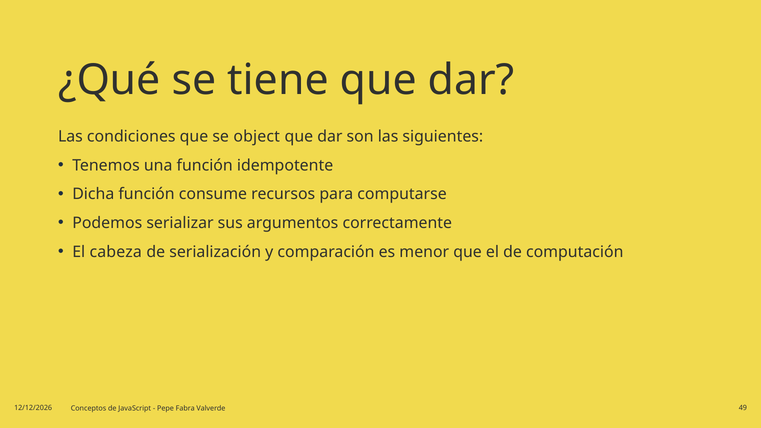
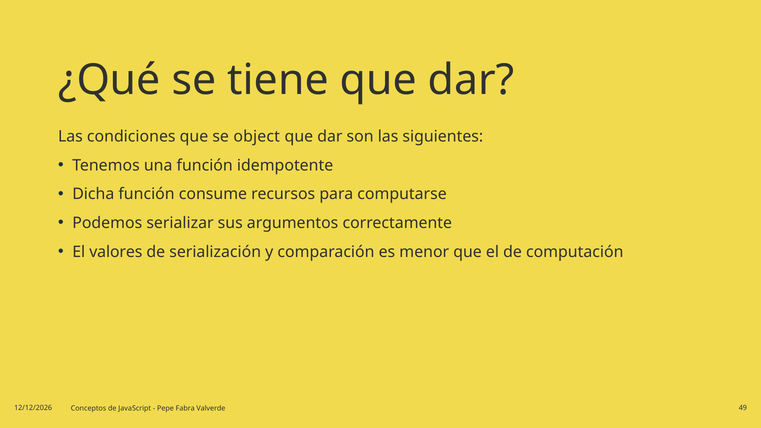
cabeza: cabeza -> valores (116, 252)
